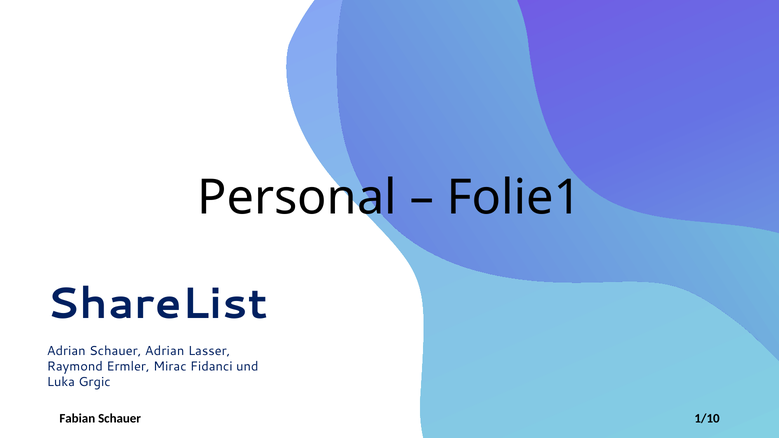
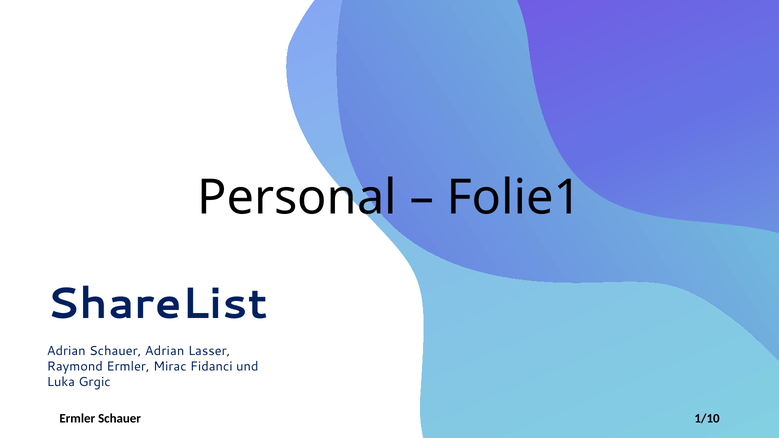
Fabian: Fabian -> Ermler (77, 419)
